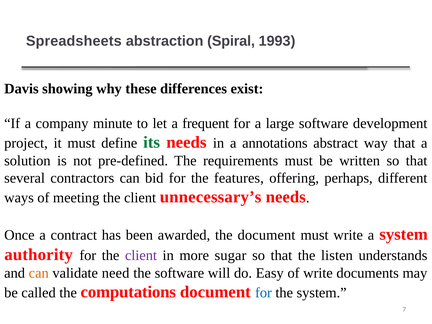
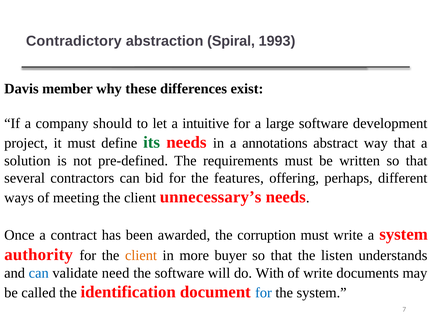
Spreadsheets: Spreadsheets -> Contradictory (74, 41)
showing: showing -> member (67, 89)
minute: minute -> should (113, 123)
frequent: frequent -> intuitive (206, 123)
the document: document -> corruption (267, 235)
client colour: purple -> orange (141, 255)
sugar: sugar -> buyer (231, 255)
can colour: orange -> blue (39, 273)
Easy: Easy -> With (270, 273)
computations: computations -> identification (128, 292)
